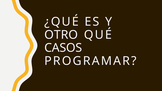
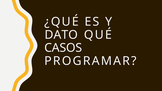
OTRO: OTRO -> DATO (61, 35)
